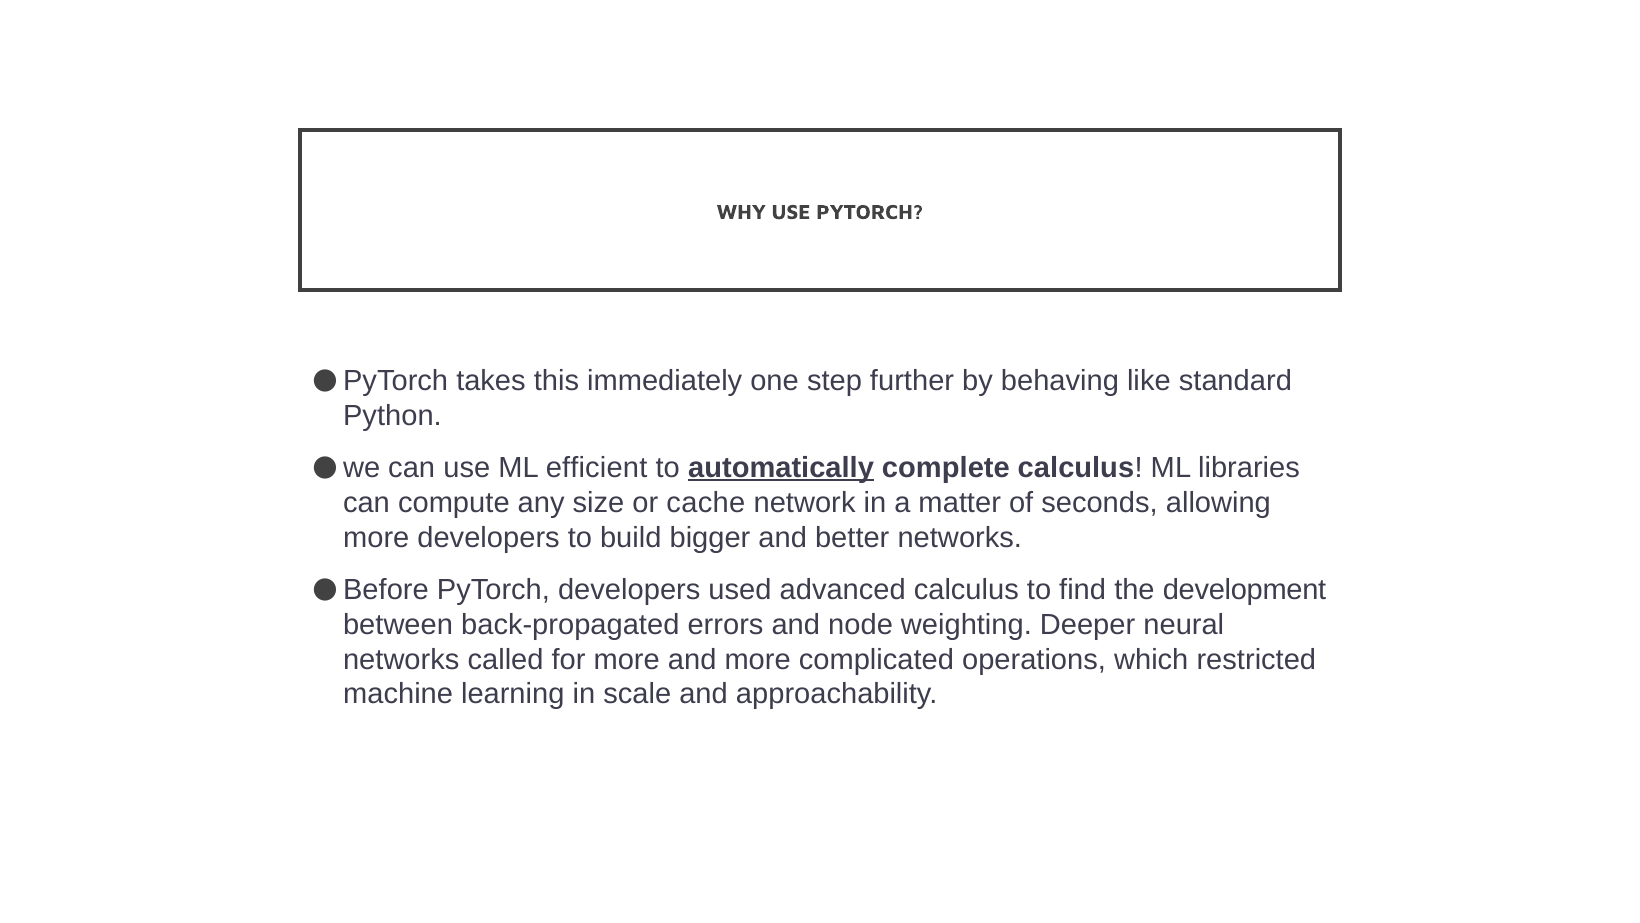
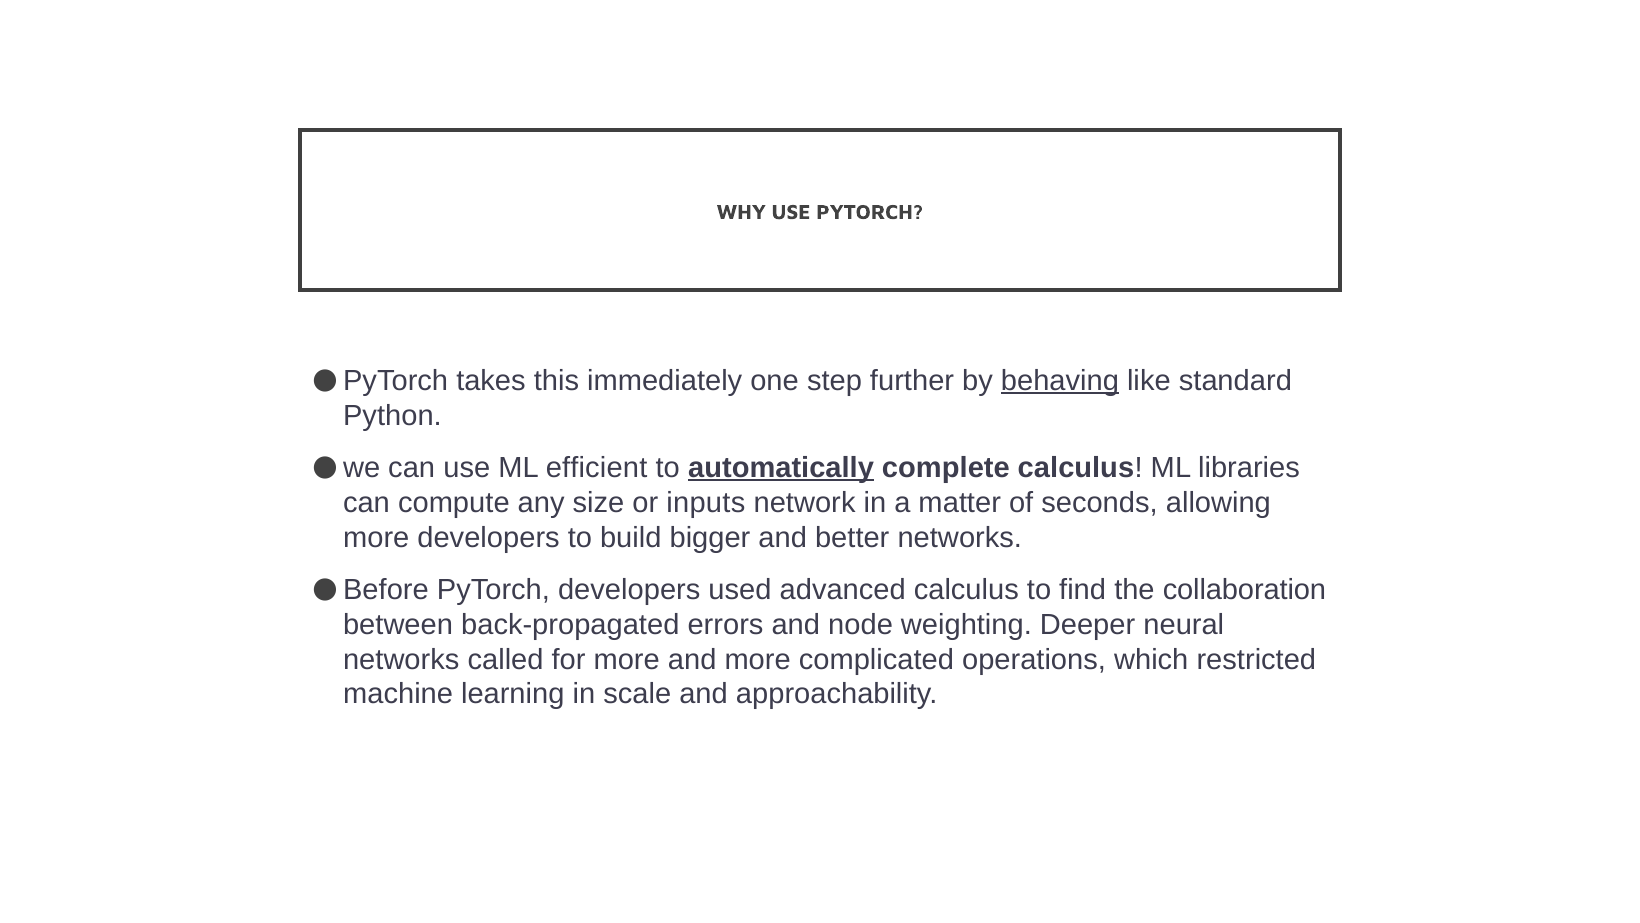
behaving underline: none -> present (1060, 381)
cache: cache -> inputs (706, 502)
development: development -> collaboration (1244, 589)
